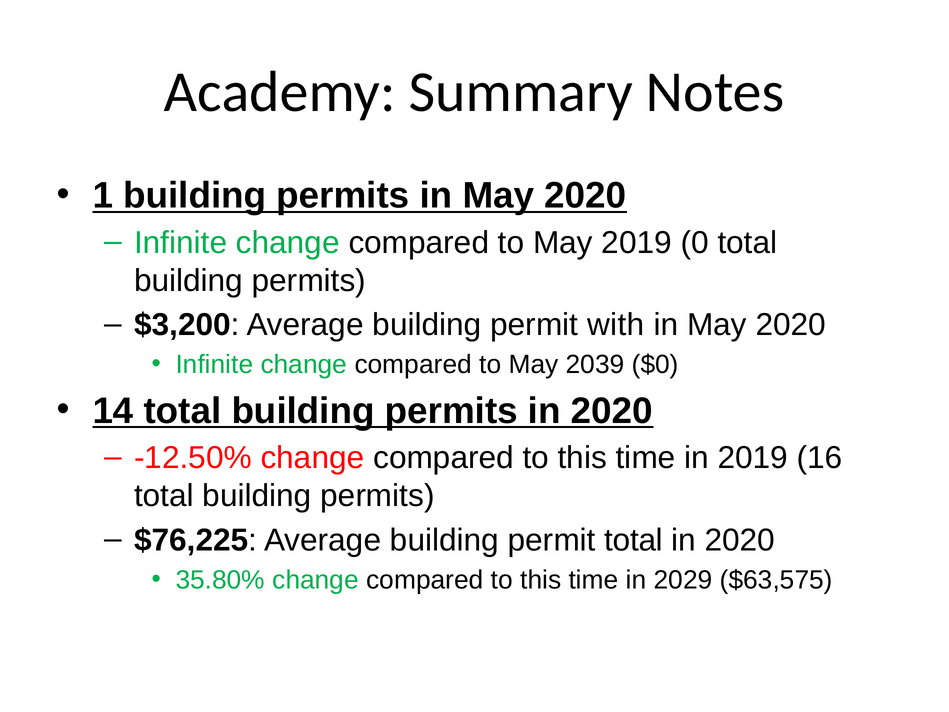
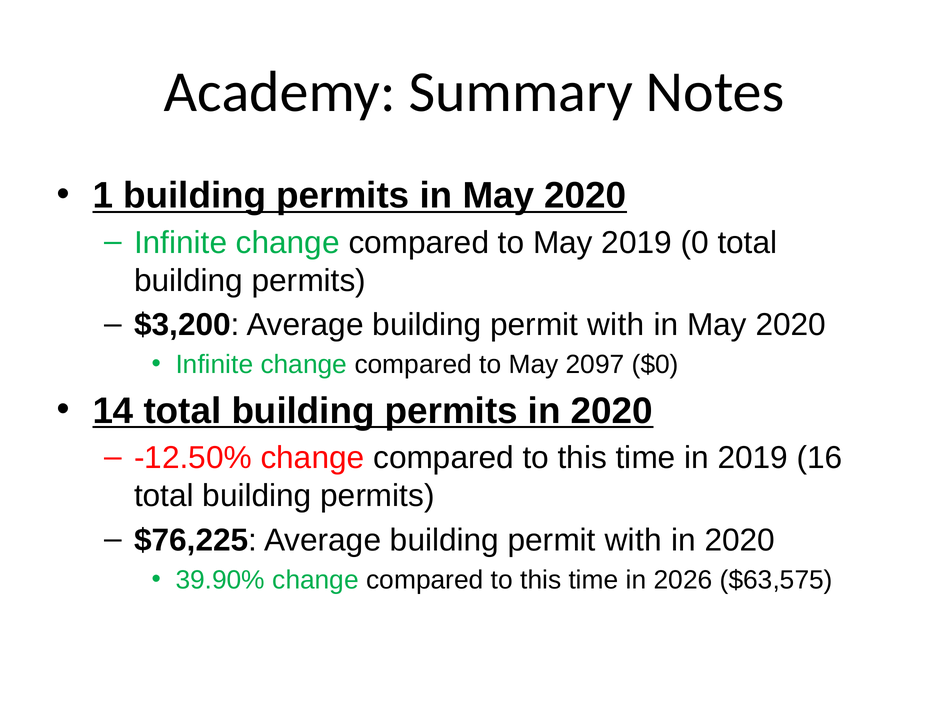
2039: 2039 -> 2097 (595, 365)
total: total -> with (633, 540)
35.80%: 35.80% -> 39.90% (220, 580)
2029: 2029 -> 2026 (683, 580)
